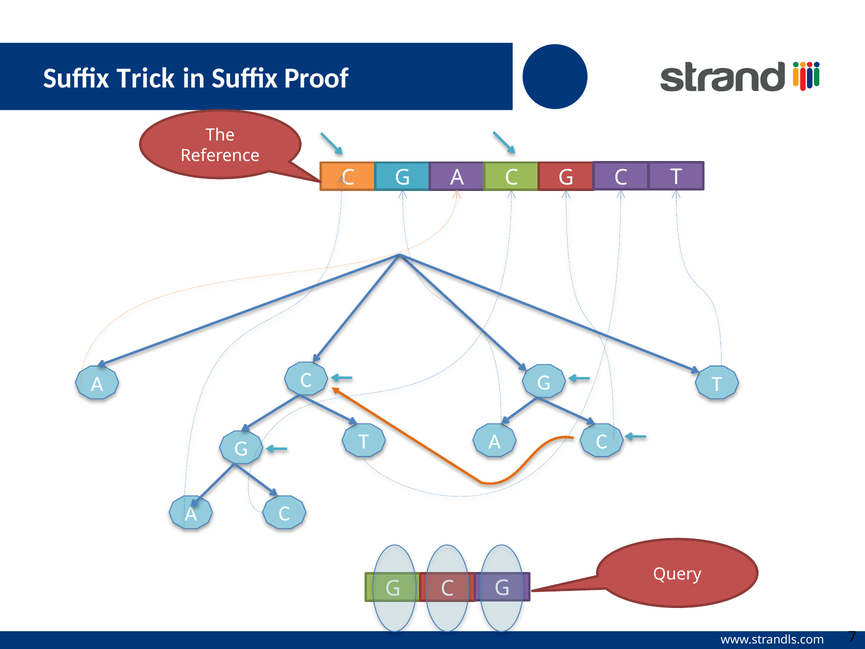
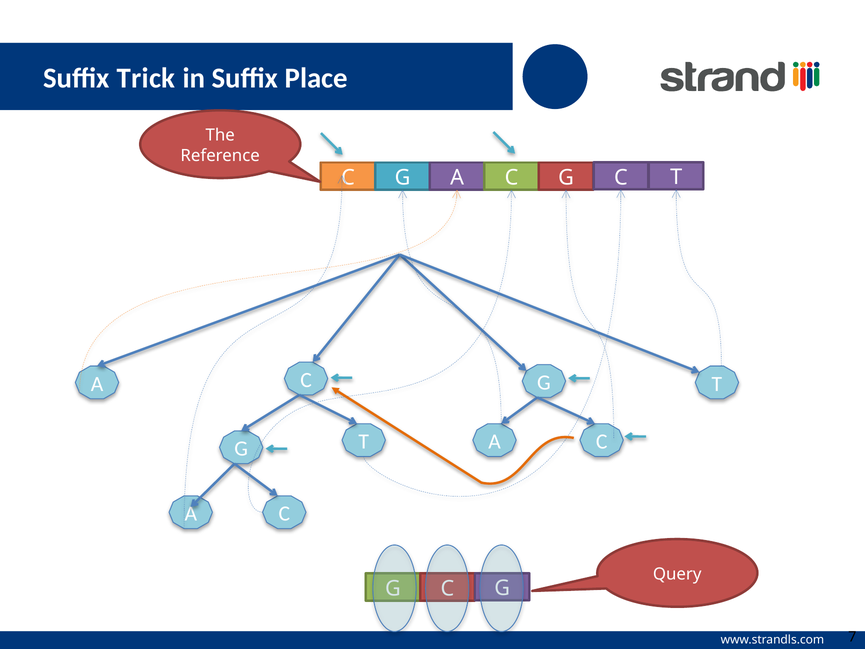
Proof: Proof -> Place (316, 78)
